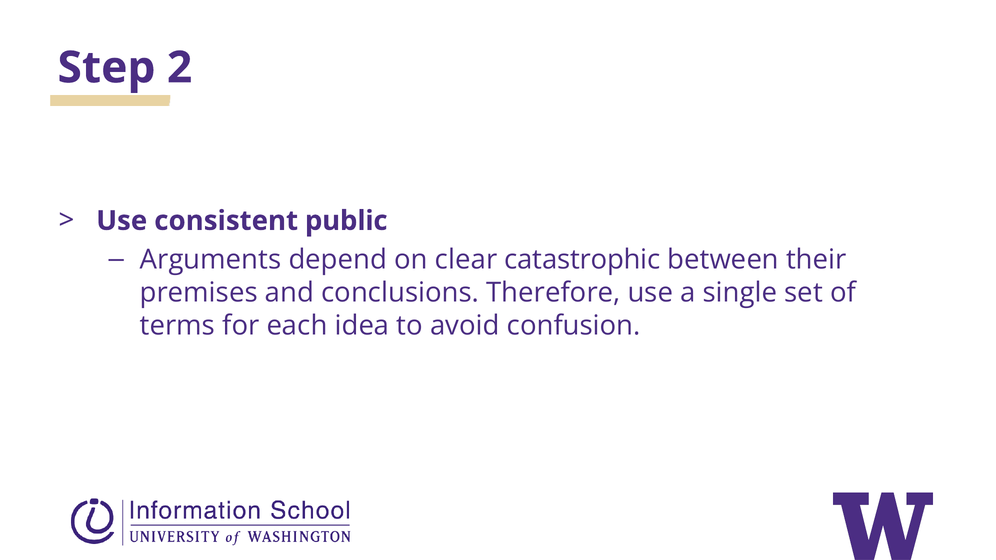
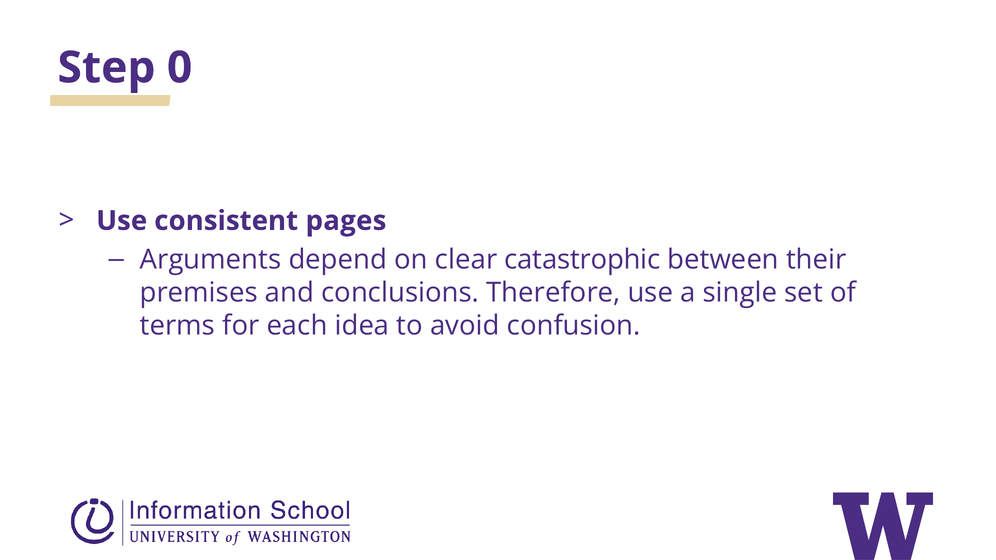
2: 2 -> 0 (180, 68)
public: public -> pages (346, 221)
